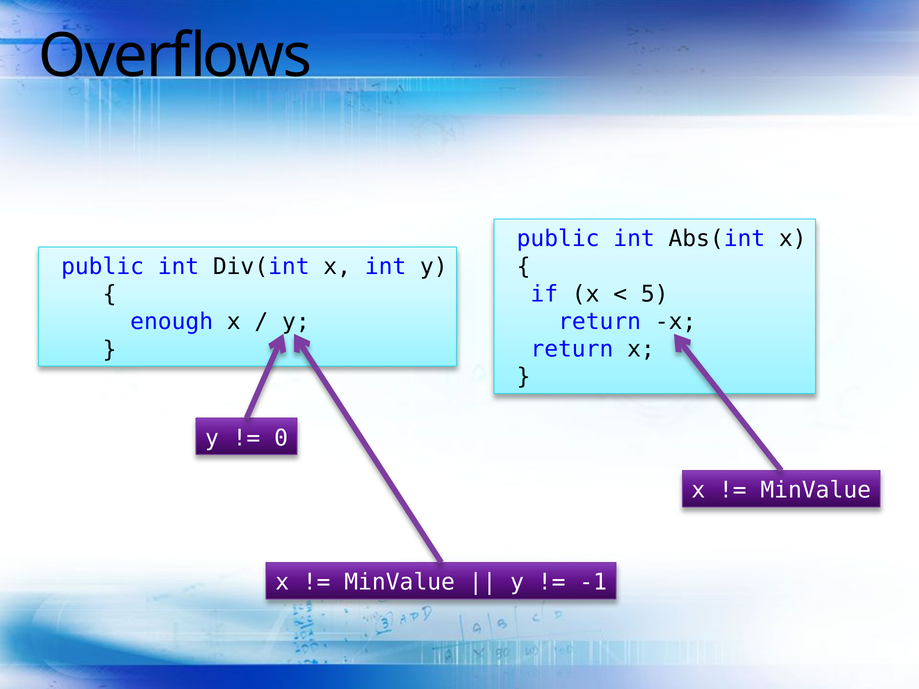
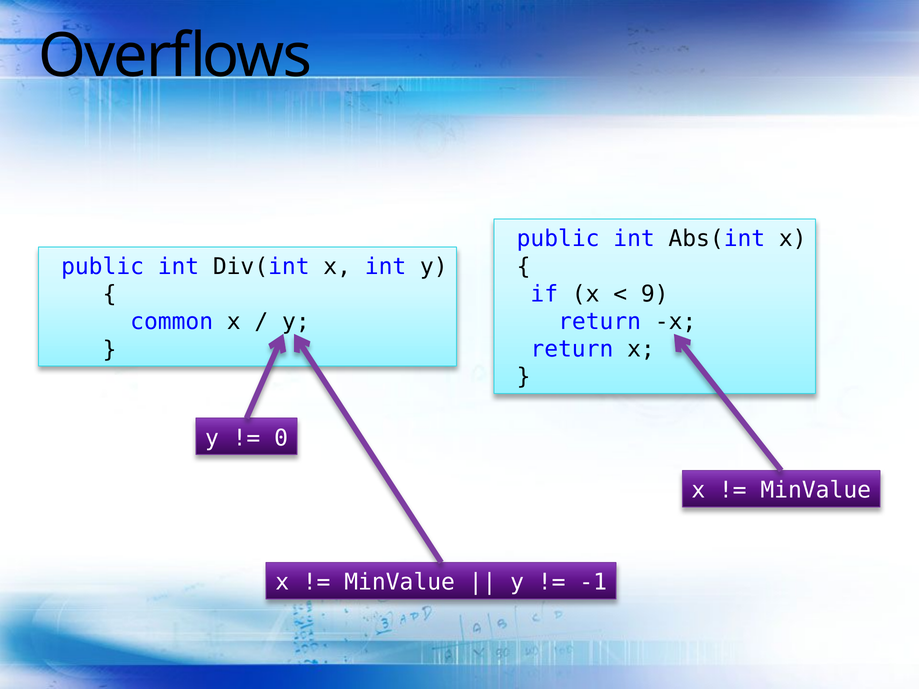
5: 5 -> 9 (655, 294)
enough: enough -> common (172, 322)
